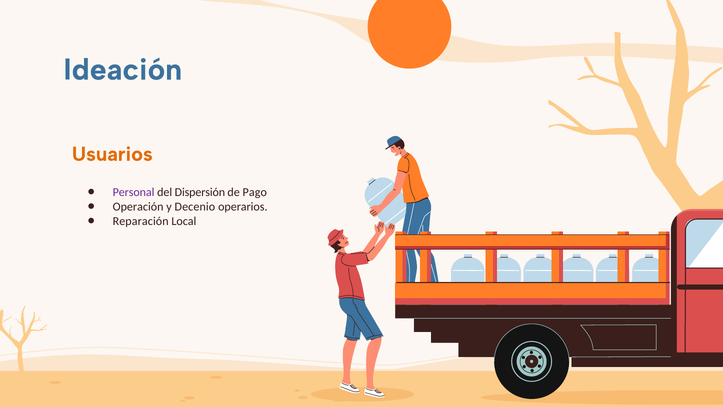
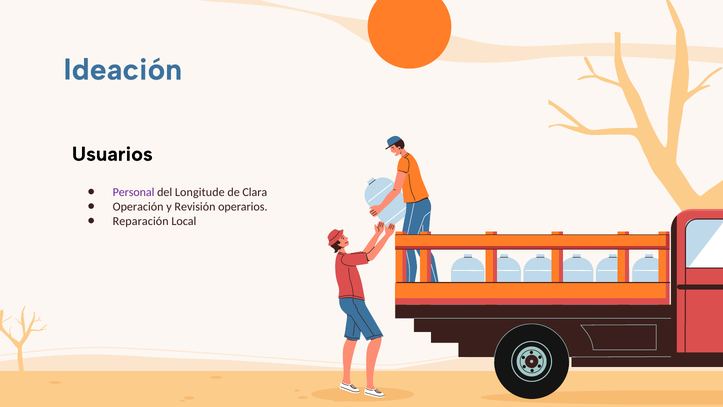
Usuarios colour: orange -> black (112, 154)
Dispersión: Dispersión -> Longitude (200, 192)
Pago: Pago -> Clara (255, 192)
Decenio: Decenio -> Revisión (195, 206)
